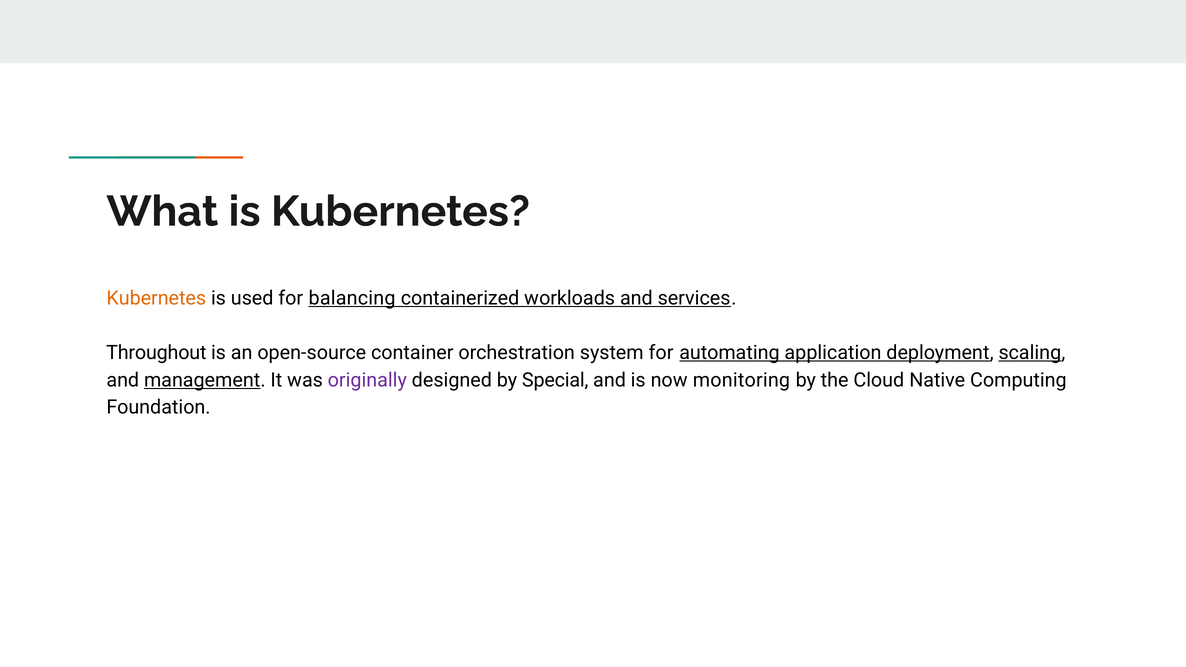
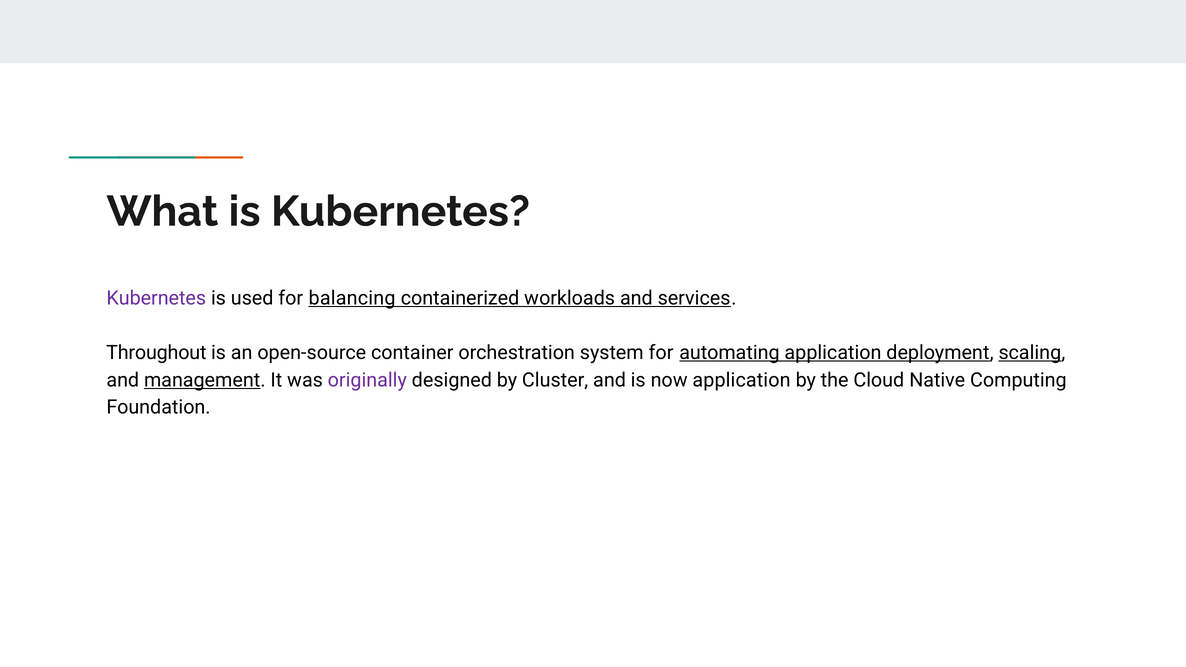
Kubernetes colour: orange -> purple (156, 298)
Special: Special -> Cluster (555, 380)
now monitoring: monitoring -> application (742, 380)
